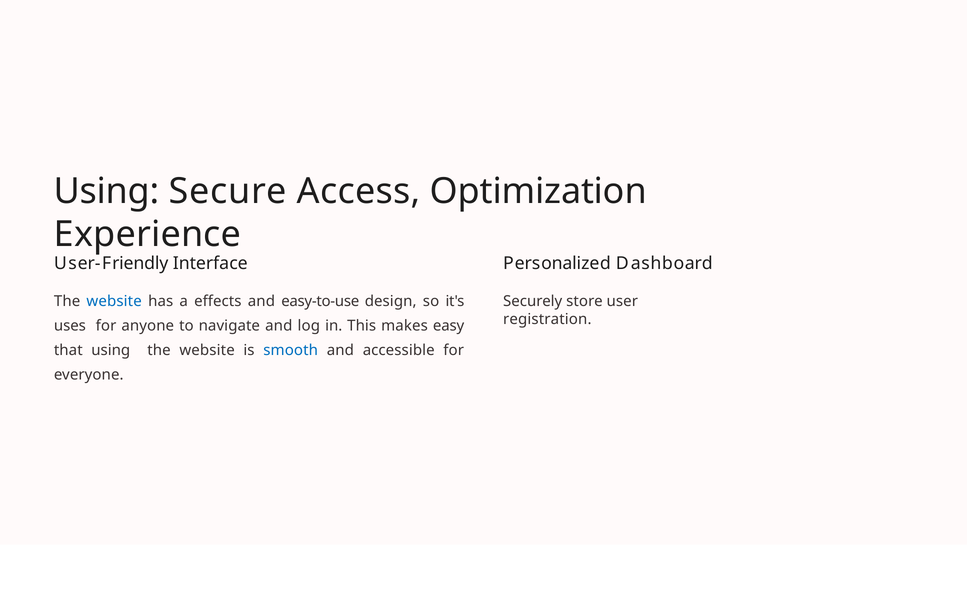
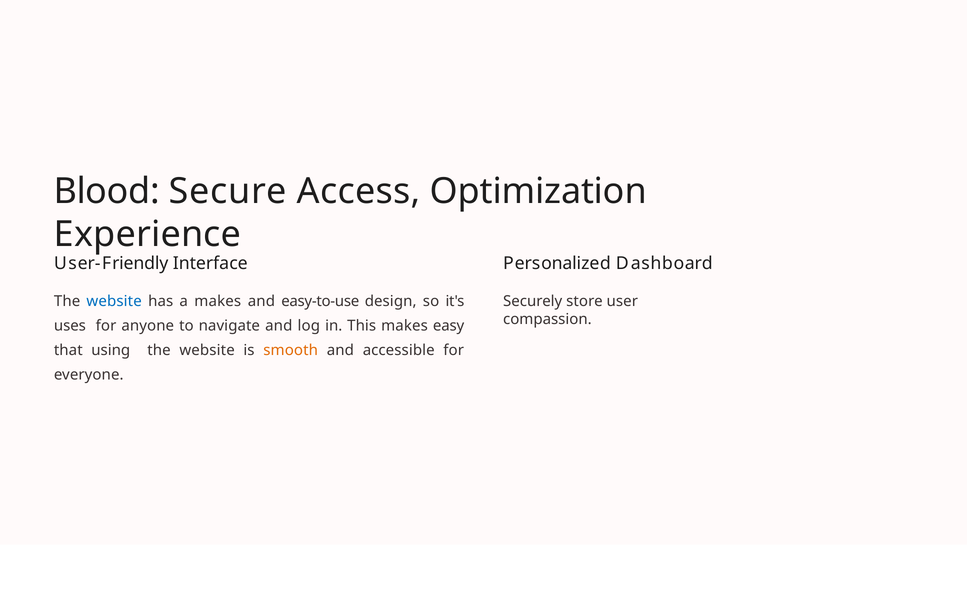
Using: Using -> Blood (107, 191)
a effects: effects -> makes (218, 301)
registration: registration -> compassion (547, 319)
smooth colour: blue -> orange (291, 350)
